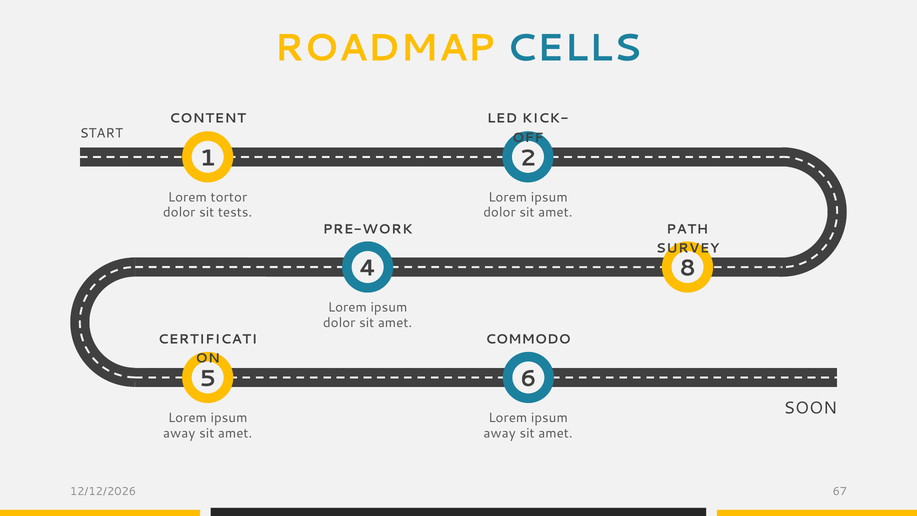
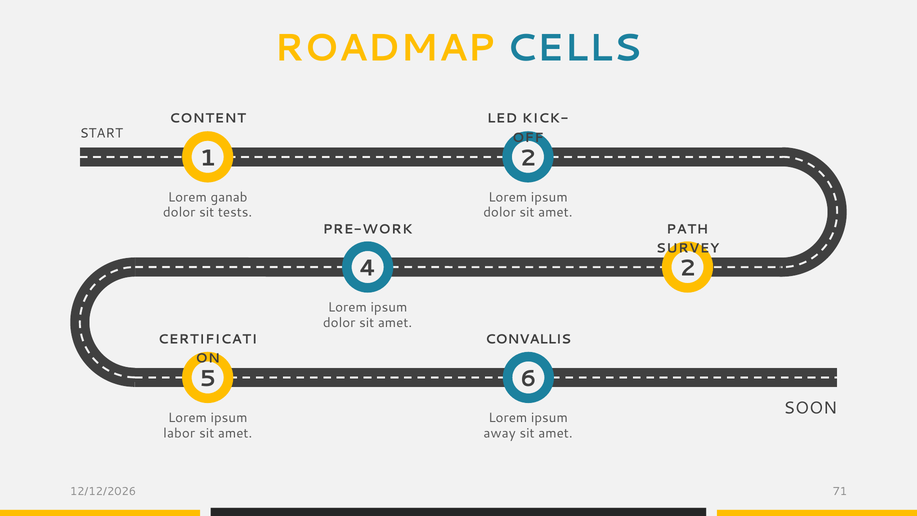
tortor: tortor -> ganab (229, 197)
4 8: 8 -> 2 (688, 268)
COMMODO: COMMODO -> CONVALLIS (528, 339)
away: away -> labor (179, 433)
67: 67 -> 71 (840, 491)
